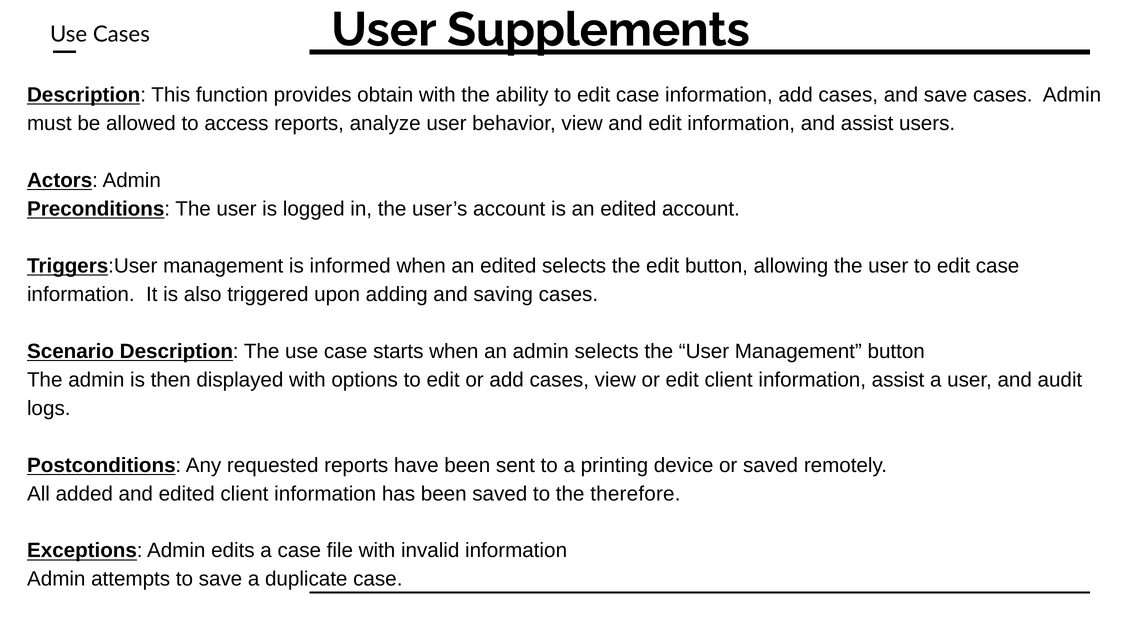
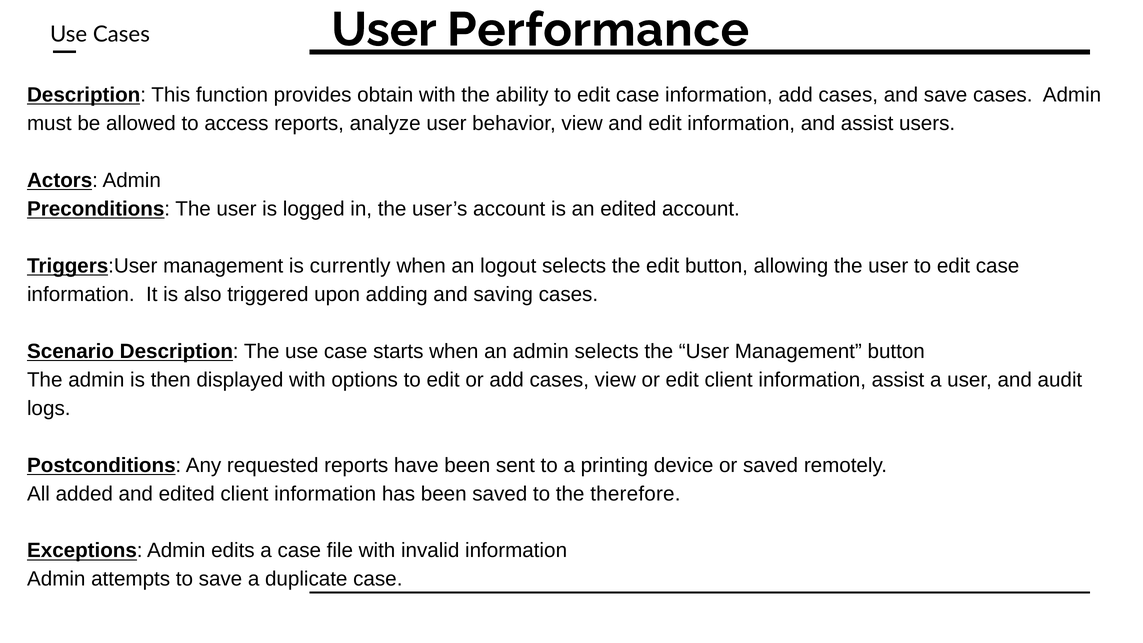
Supplements: Supplements -> Performance (598, 30)
informed: informed -> currently (350, 266)
when an edited: edited -> logout (508, 266)
